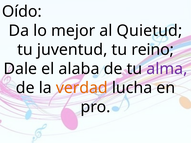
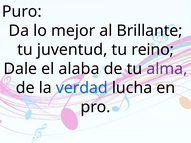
Oído: Oído -> Puro (22, 12)
Quietud: Quietud -> Brillante (150, 31)
verdad colour: orange -> blue (82, 88)
